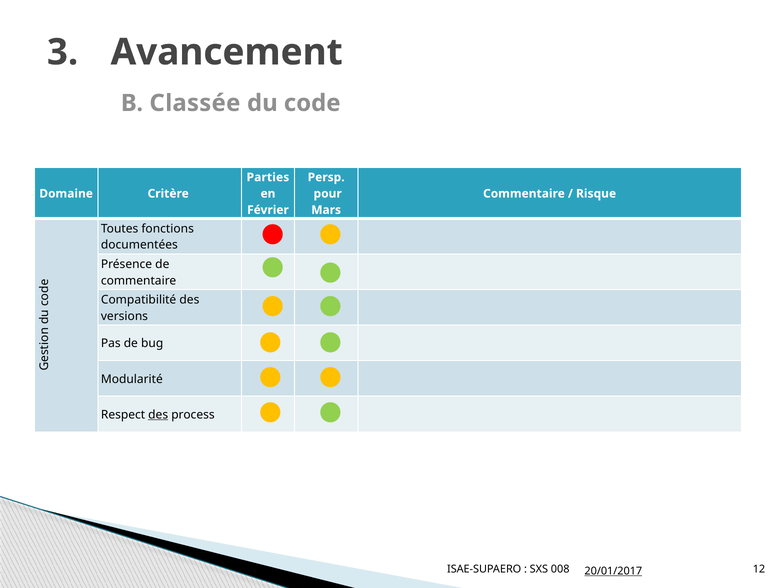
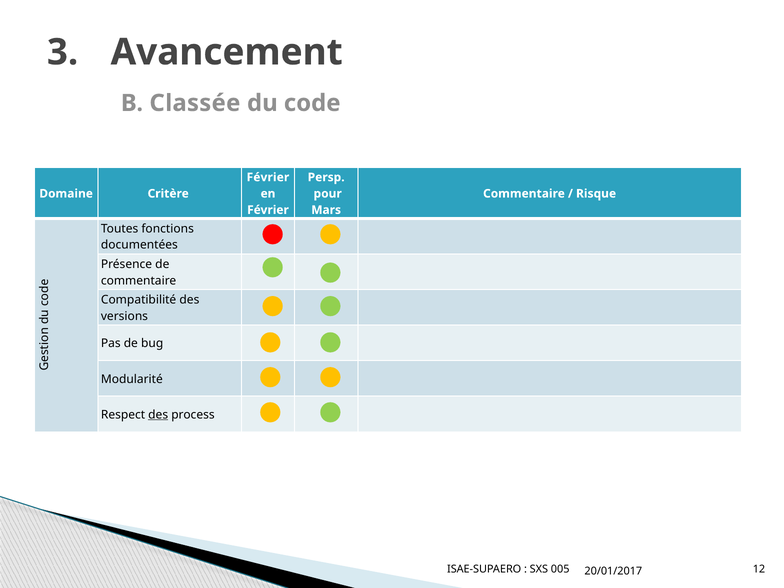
Parties: Parties -> Février (268, 177)
008: 008 -> 005 (560, 569)
20/01/2017 underline: present -> none (613, 571)
